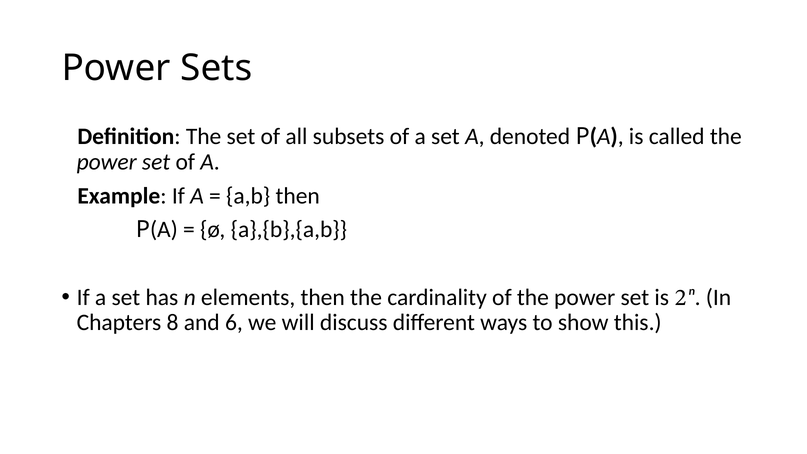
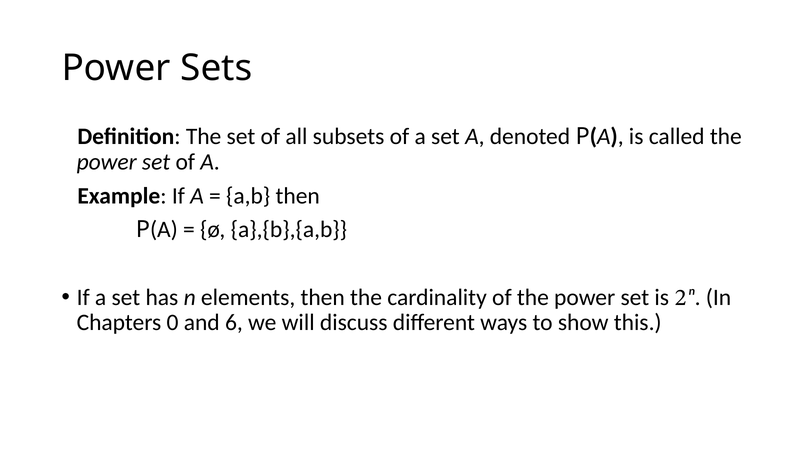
8: 8 -> 0 (173, 323)
